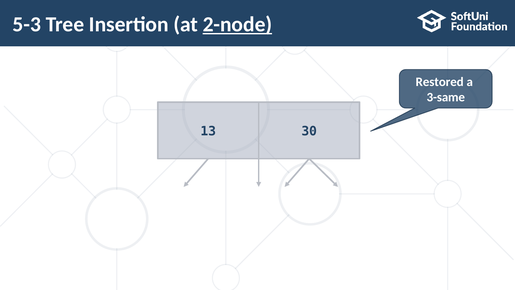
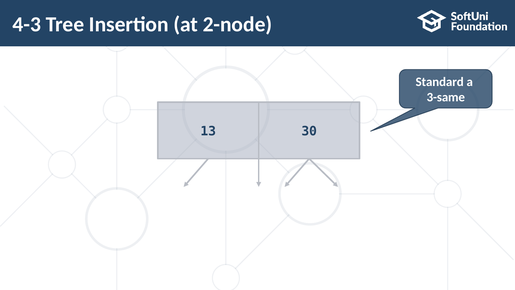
5-3: 5-3 -> 4-3 (27, 24)
2-node underline: present -> none (237, 24)
Restored: Restored -> Standard (440, 82)
